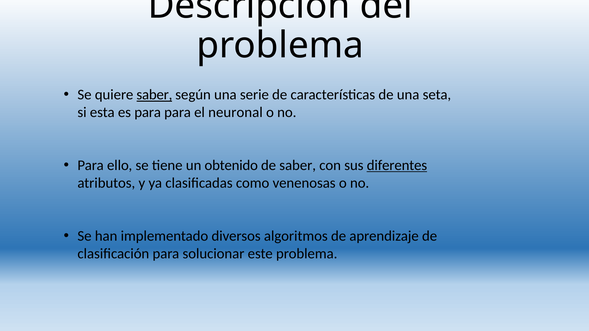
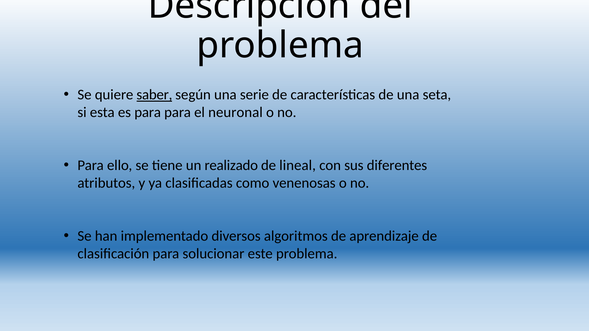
obtenido: obtenido -> realizado (231, 166)
de saber: saber -> lineal (298, 166)
diferentes underline: present -> none (397, 166)
